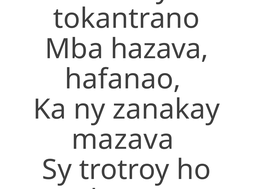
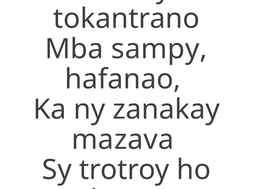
hazava: hazava -> sampy (159, 49)
